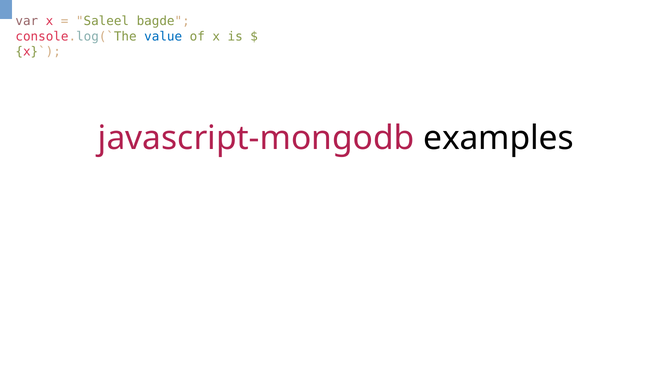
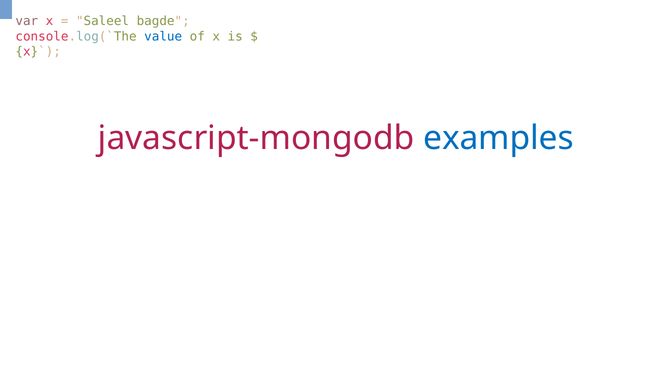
examples colour: black -> blue (499, 138)
